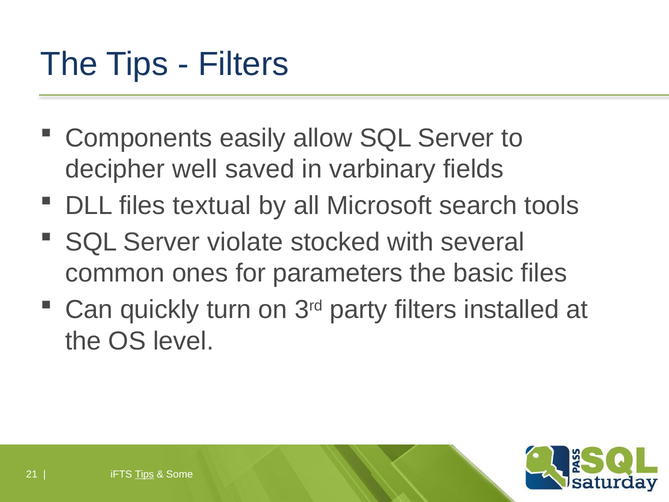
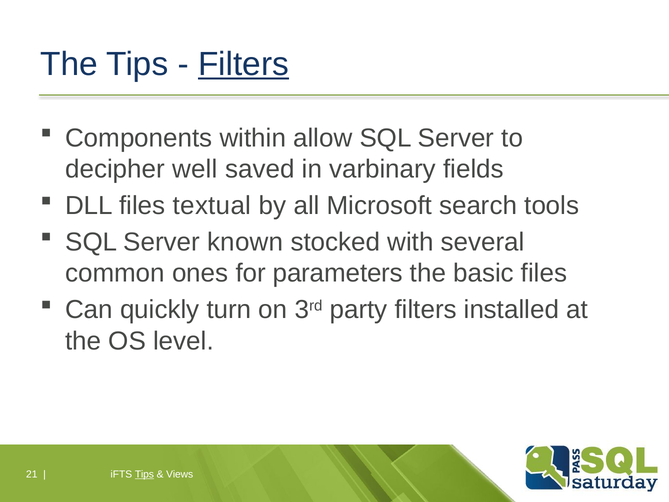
Filters underline: none -> present (243, 64)
easily: easily -> within (253, 138)
violate: violate -> known (245, 242)
Some: Some -> Views (180, 474)
